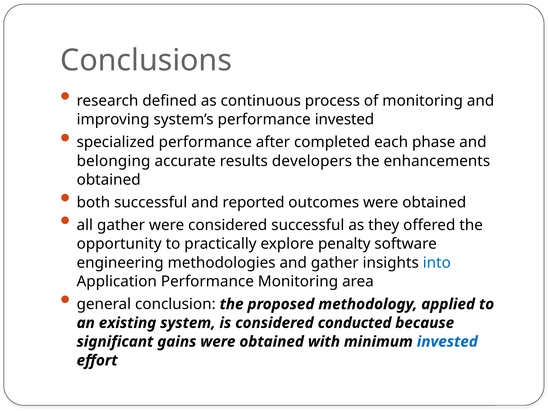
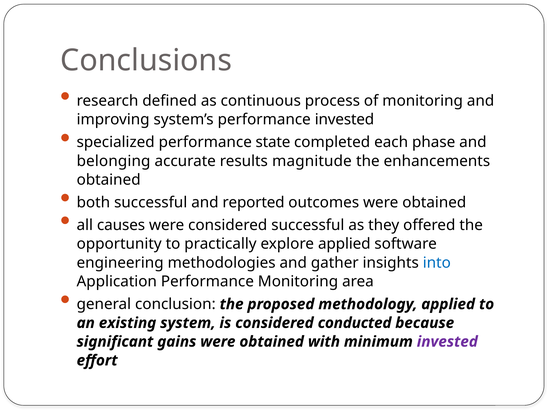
after: after -> state (273, 142)
developers: developers -> magnitude (312, 161)
all gather: gather -> causes (121, 225)
explore penalty: penalty -> applied (344, 244)
invested colour: blue -> purple (447, 342)
